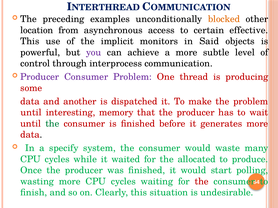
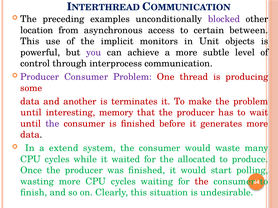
blocked colour: orange -> purple (224, 19)
effective: effective -> between (249, 30)
Said: Said -> Unit (209, 41)
dispatched: dispatched -> terminates (134, 102)
the colour: green -> purple (52, 124)
specify: specify -> extend (64, 148)
